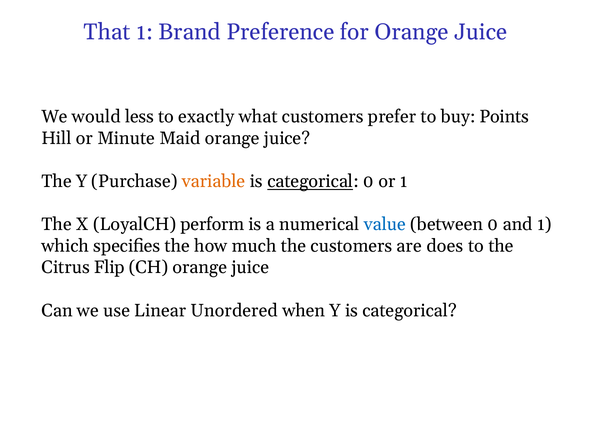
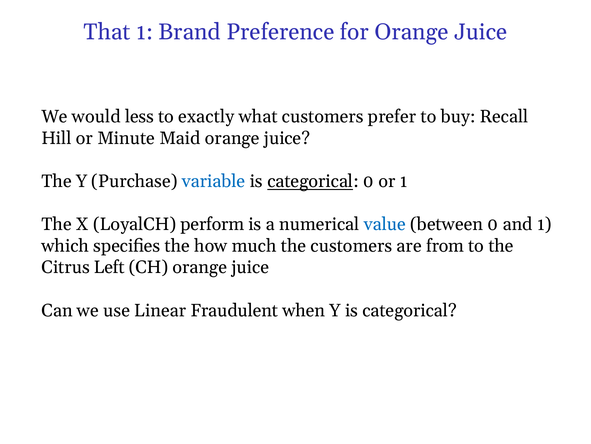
Points: Points -> Recall (504, 117)
variable colour: orange -> blue (214, 181)
does: does -> from (445, 246)
Flip: Flip -> Left (109, 267)
Unordered: Unordered -> Fraudulent (234, 310)
